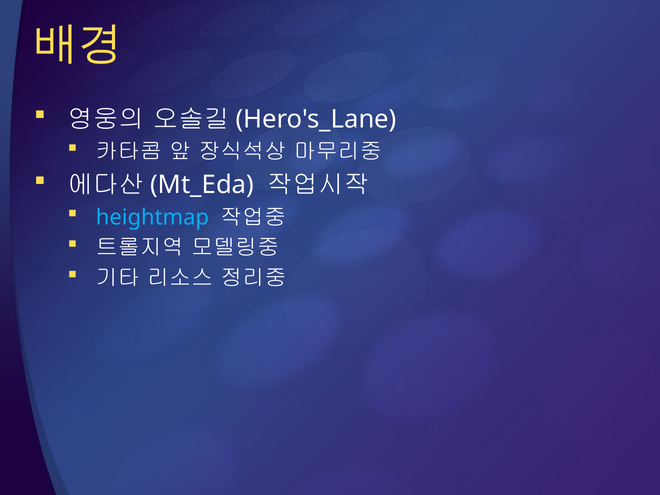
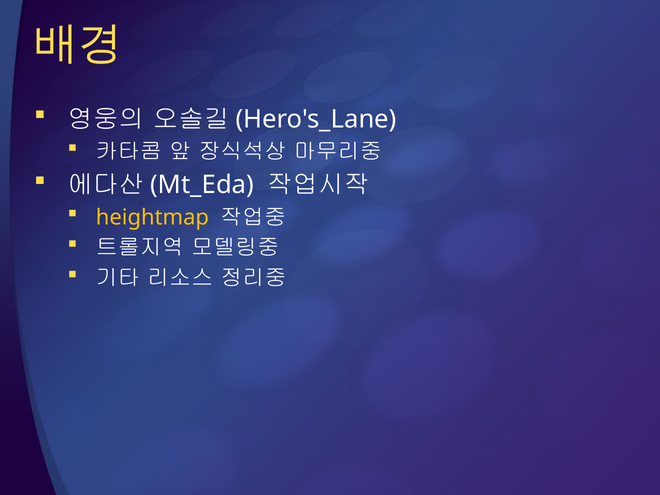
heightmap colour: light blue -> yellow (152, 217)
